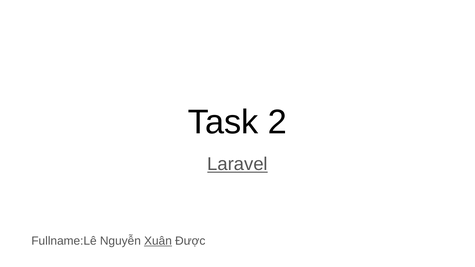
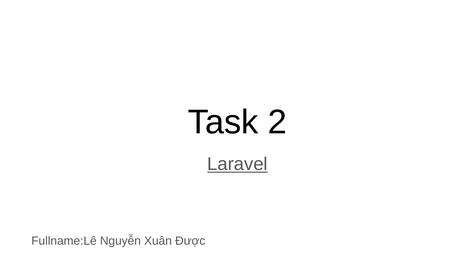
Xuân underline: present -> none (158, 241)
